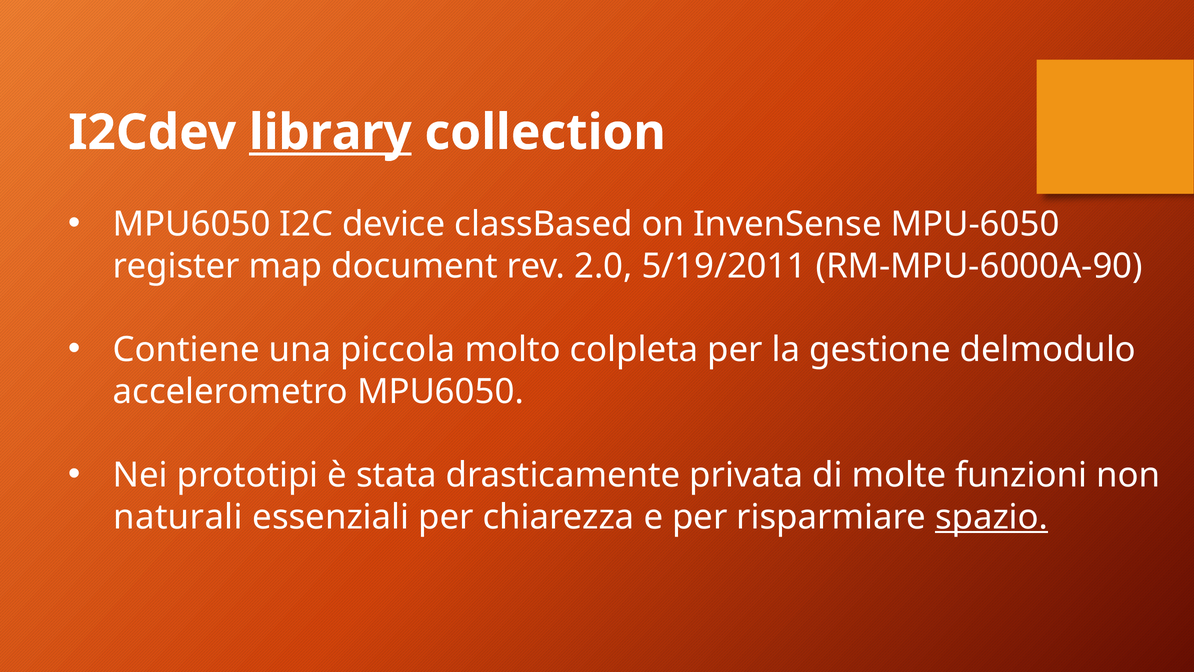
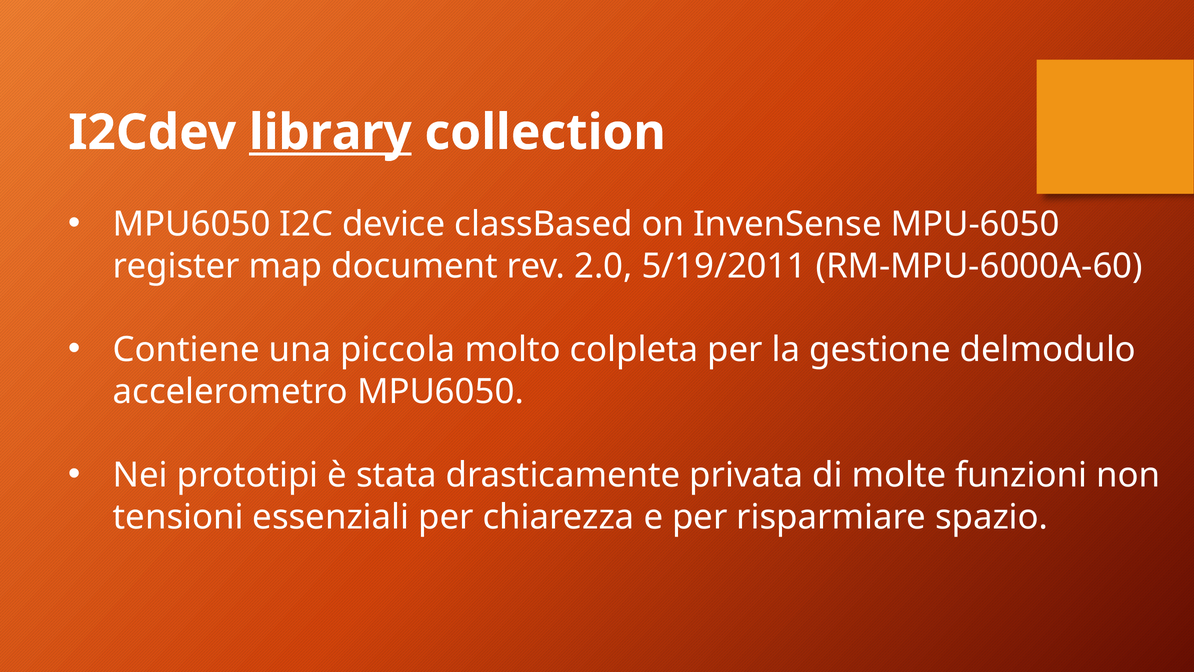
RM-MPU-6000A-90: RM-MPU-6000A-90 -> RM-MPU-6000A-60 (979, 266)
naturali: naturali -> tensioni (178, 517)
spazio underline: present -> none (992, 517)
